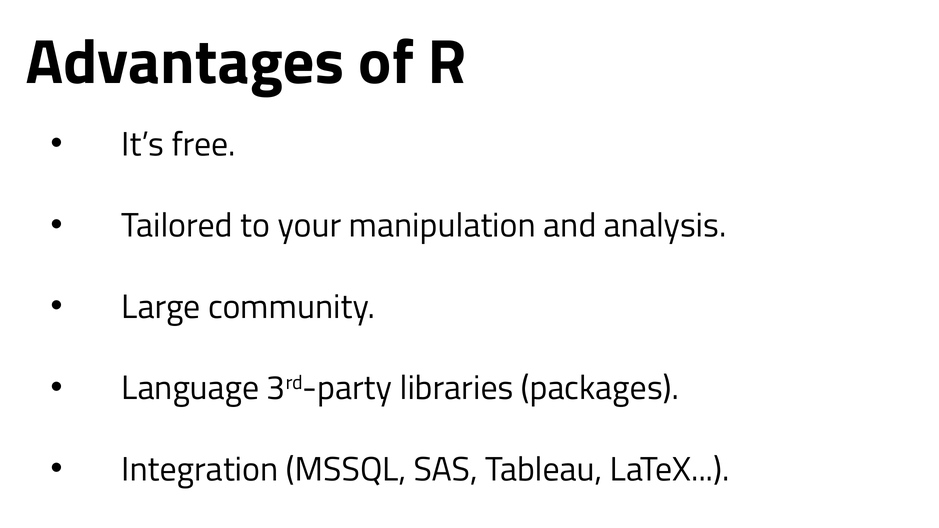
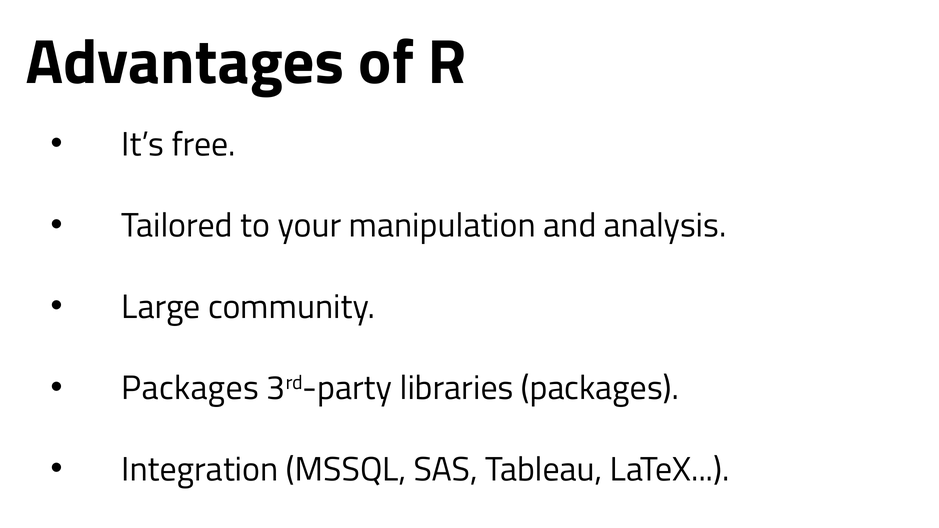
Language: Language -> Packages (190, 388)
